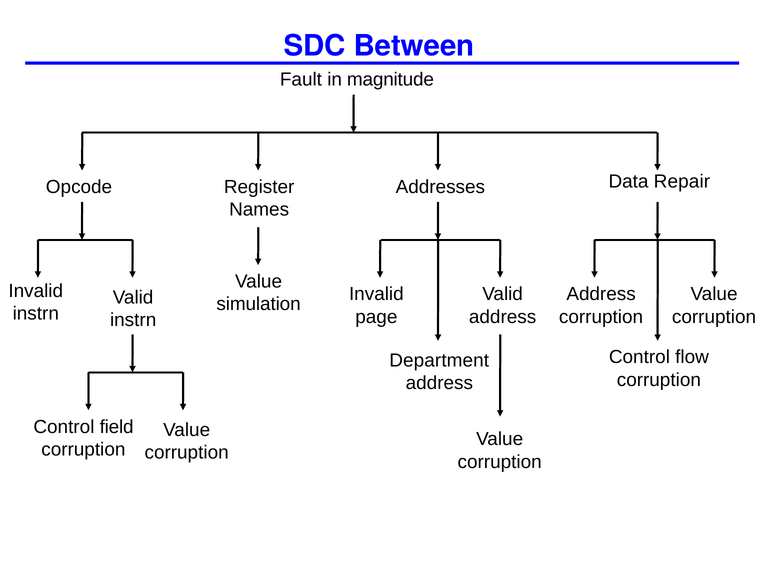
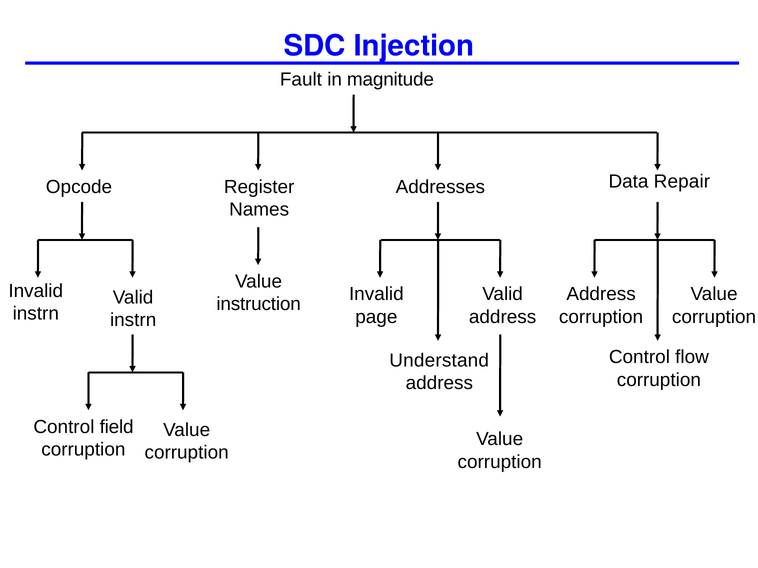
Between: Between -> Injection (414, 46)
simulation: simulation -> instruction (259, 304)
Department: Department -> Understand (439, 361)
